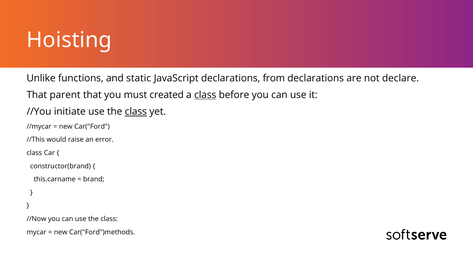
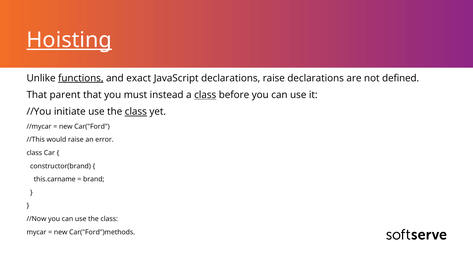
Hoisting underline: none -> present (69, 40)
functions underline: none -> present (81, 78)
static: static -> exact (139, 78)
declarations from: from -> raise (274, 78)
declare: declare -> defined (401, 78)
created: created -> instead (167, 95)
